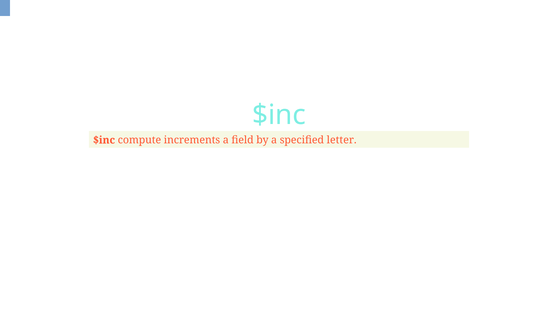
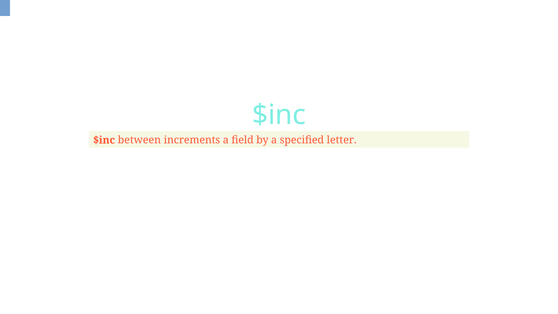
compute: compute -> between (139, 140)
